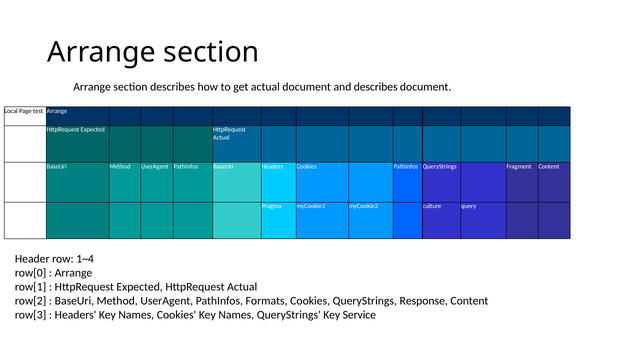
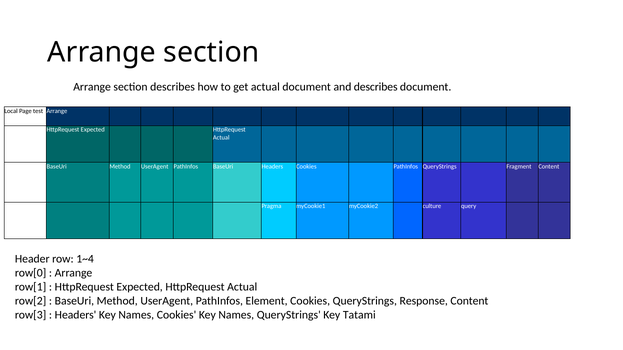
Formats: Formats -> Element (267, 301)
Service: Service -> Tatami (359, 315)
